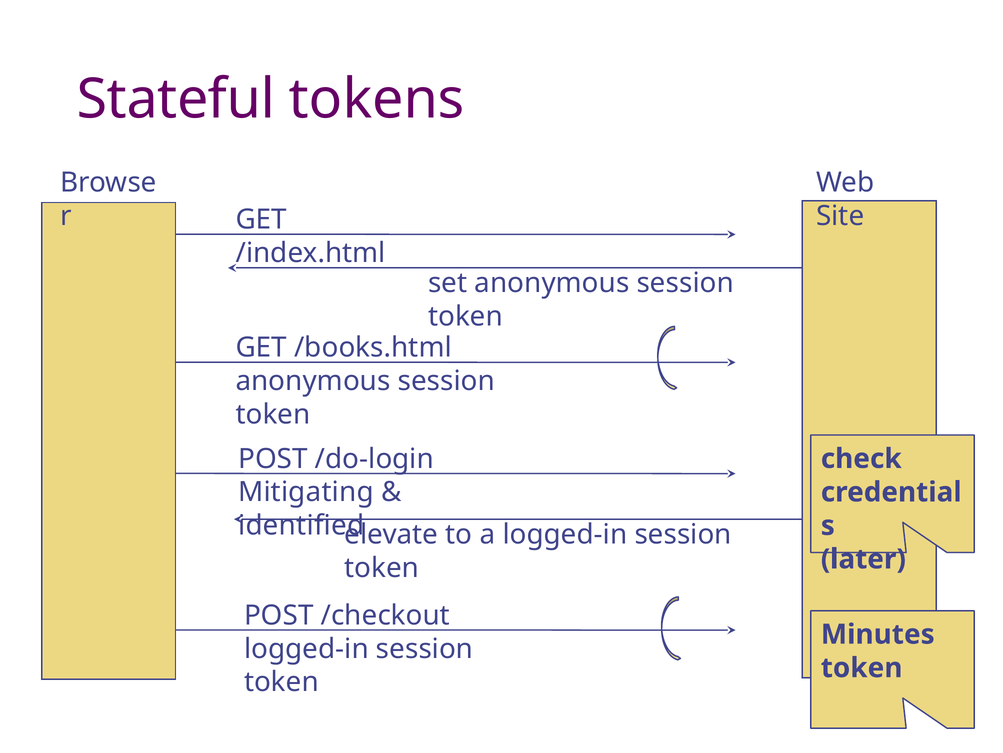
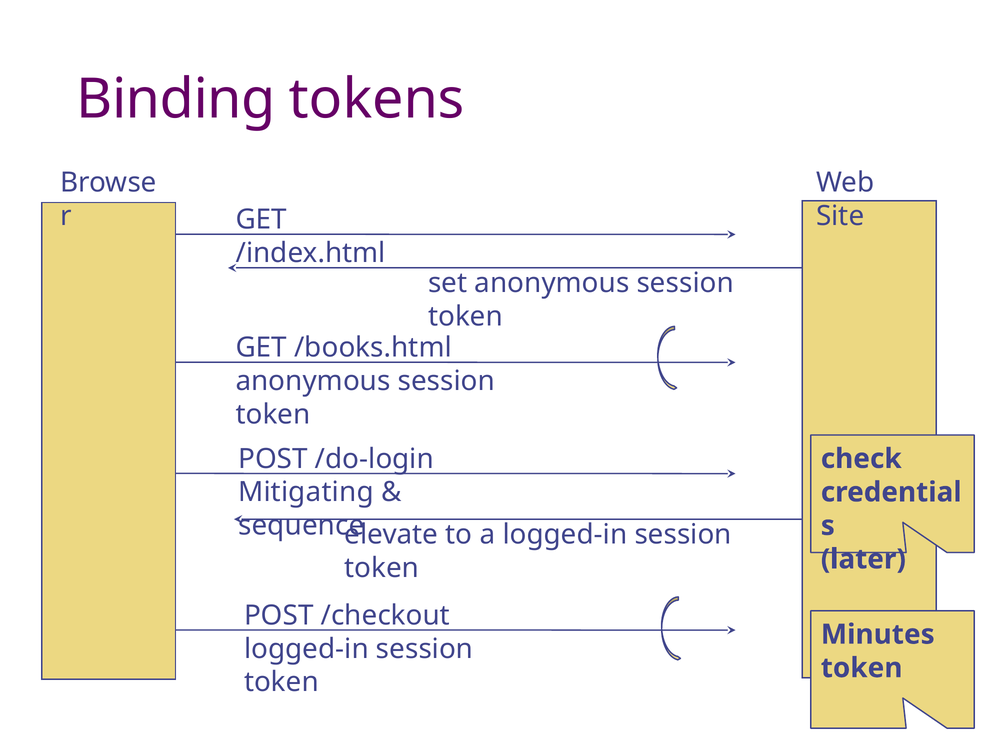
Stateful: Stateful -> Binding (176, 99)
identified: identified -> sequence (301, 525)
